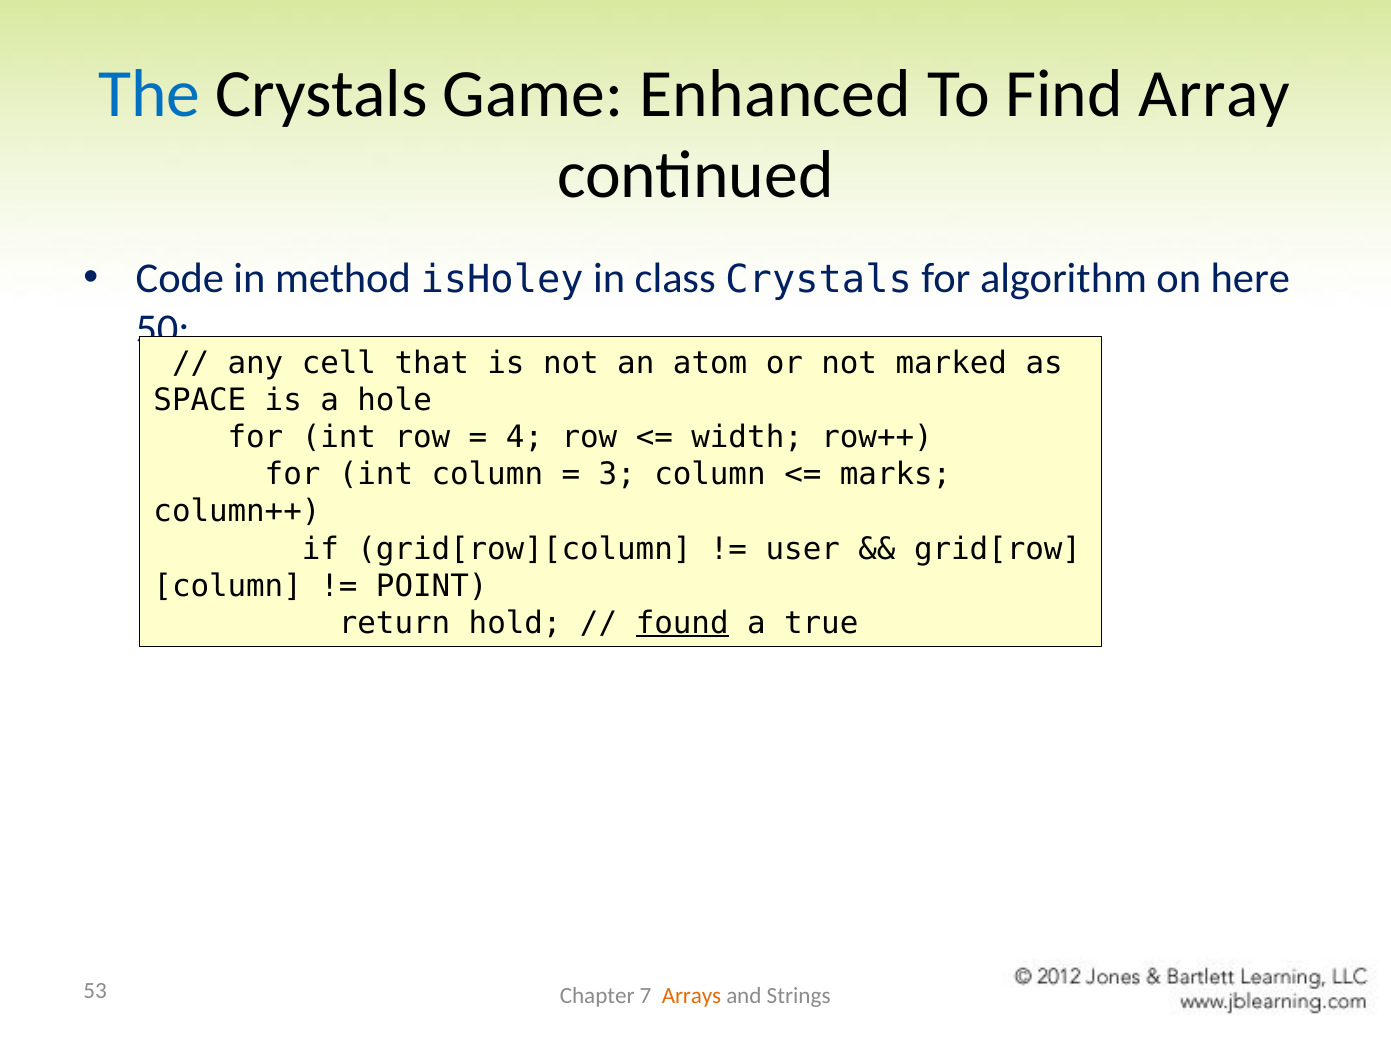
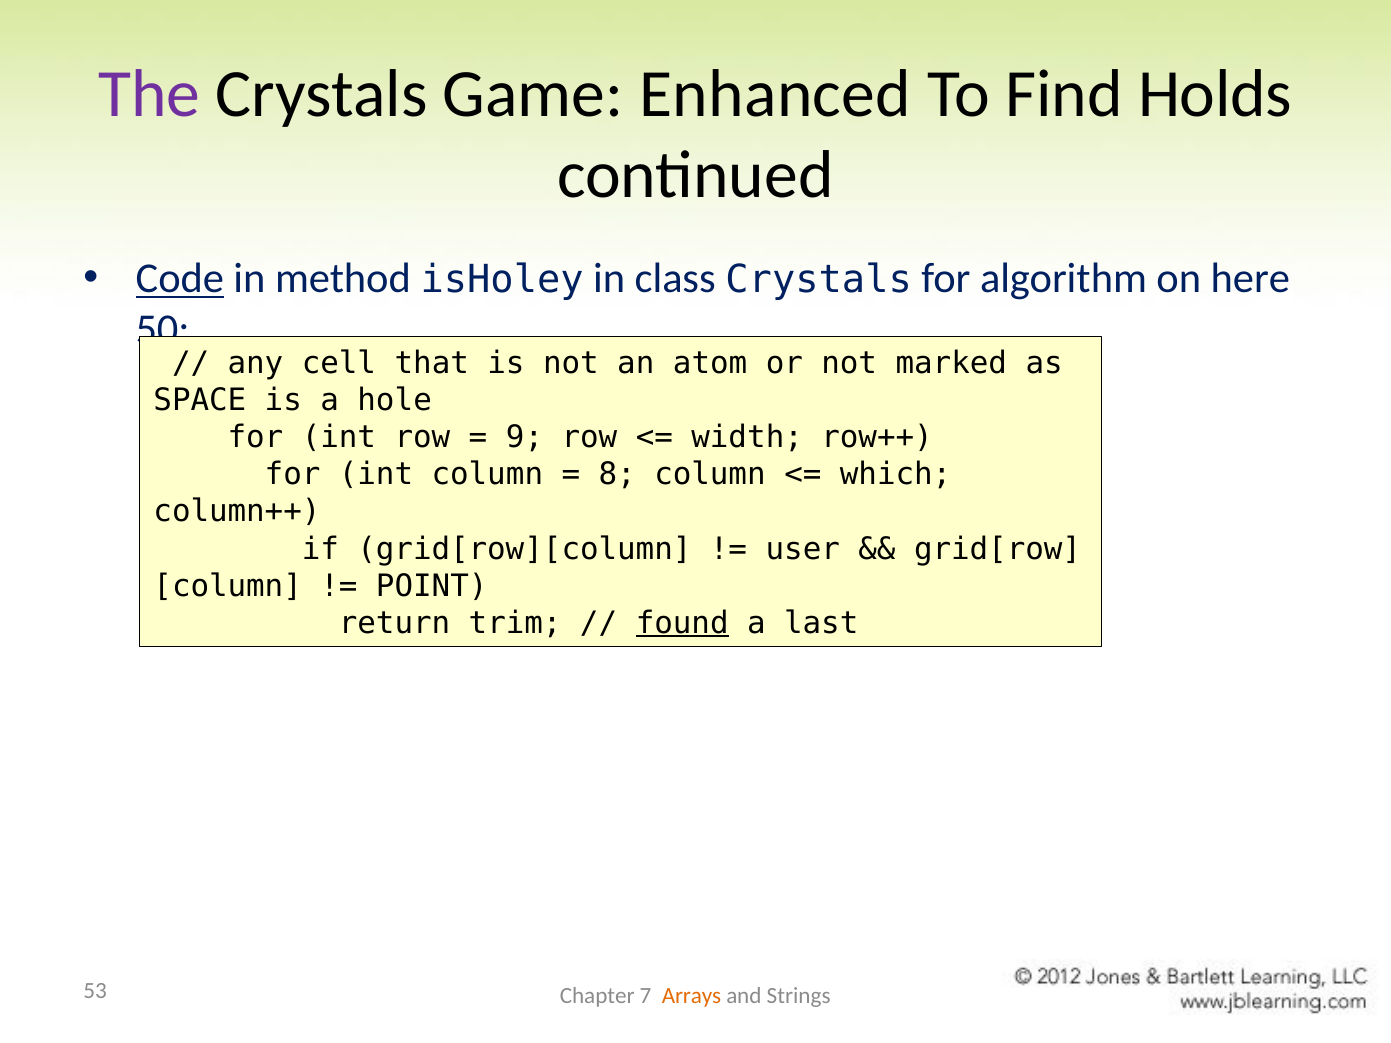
The colour: blue -> purple (149, 94)
Array: Array -> Holds (1215, 94)
Code underline: none -> present (180, 279)
4: 4 -> 9 (525, 438)
3: 3 -> 8 (617, 475)
marks: marks -> which (896, 475)
hold: hold -> trim (515, 623)
true: true -> last (821, 623)
